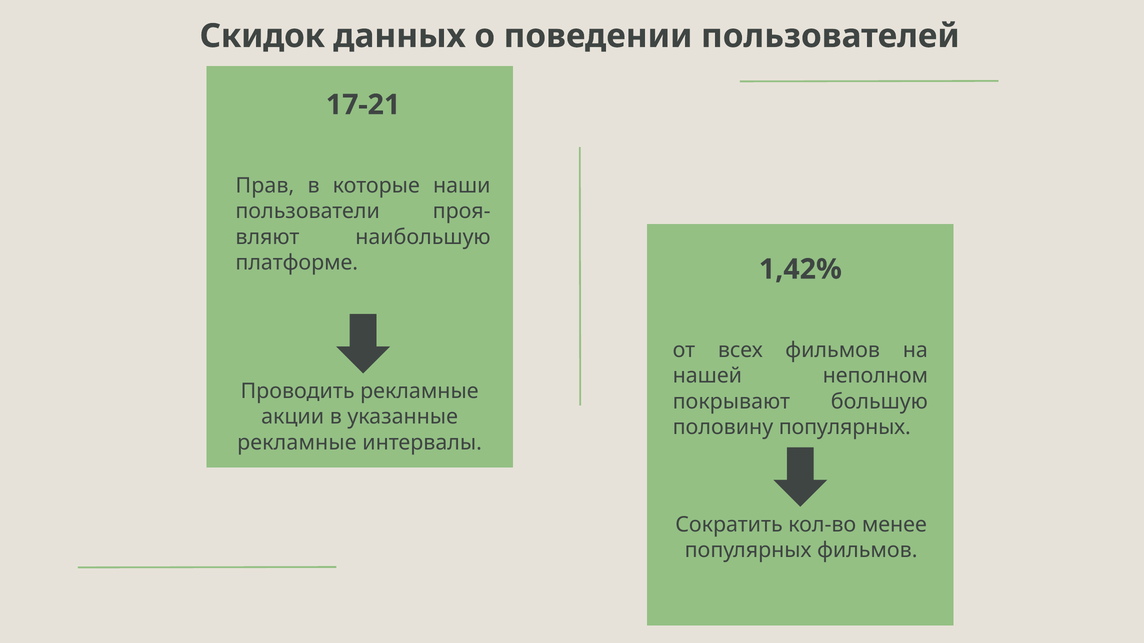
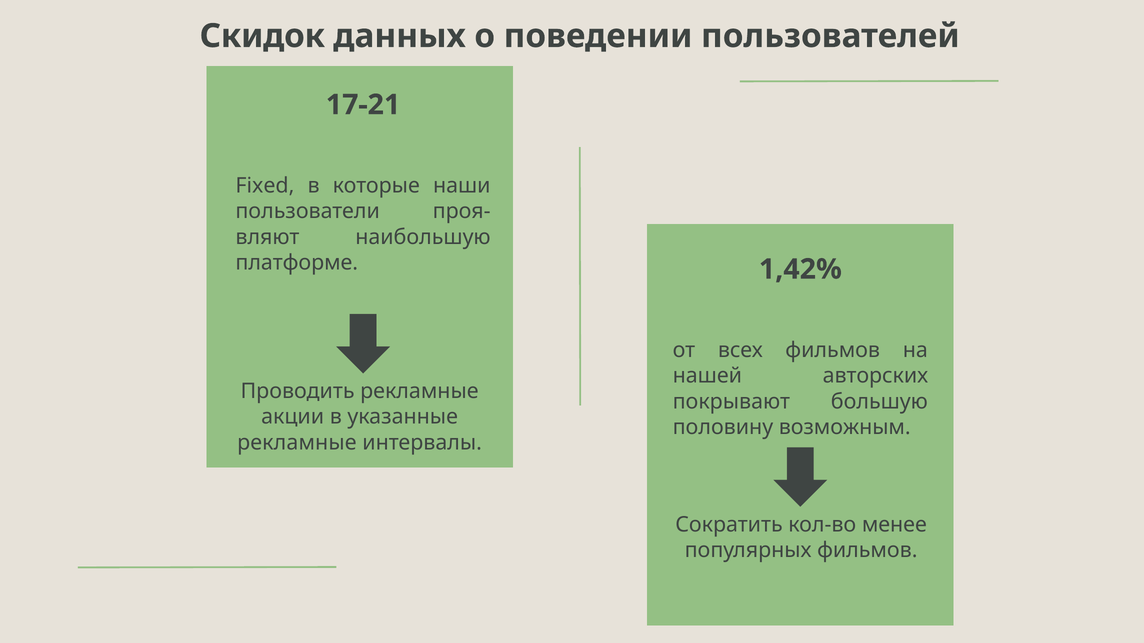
Прав: Прав -> Fixed (265, 186)
неполном: неполном -> авторских (875, 376)
половину популярных: популярных -> возможным (845, 428)
